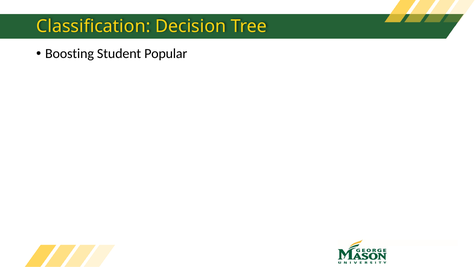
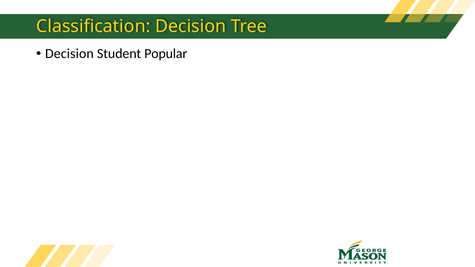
Boosting: Boosting -> Decision (69, 54)
